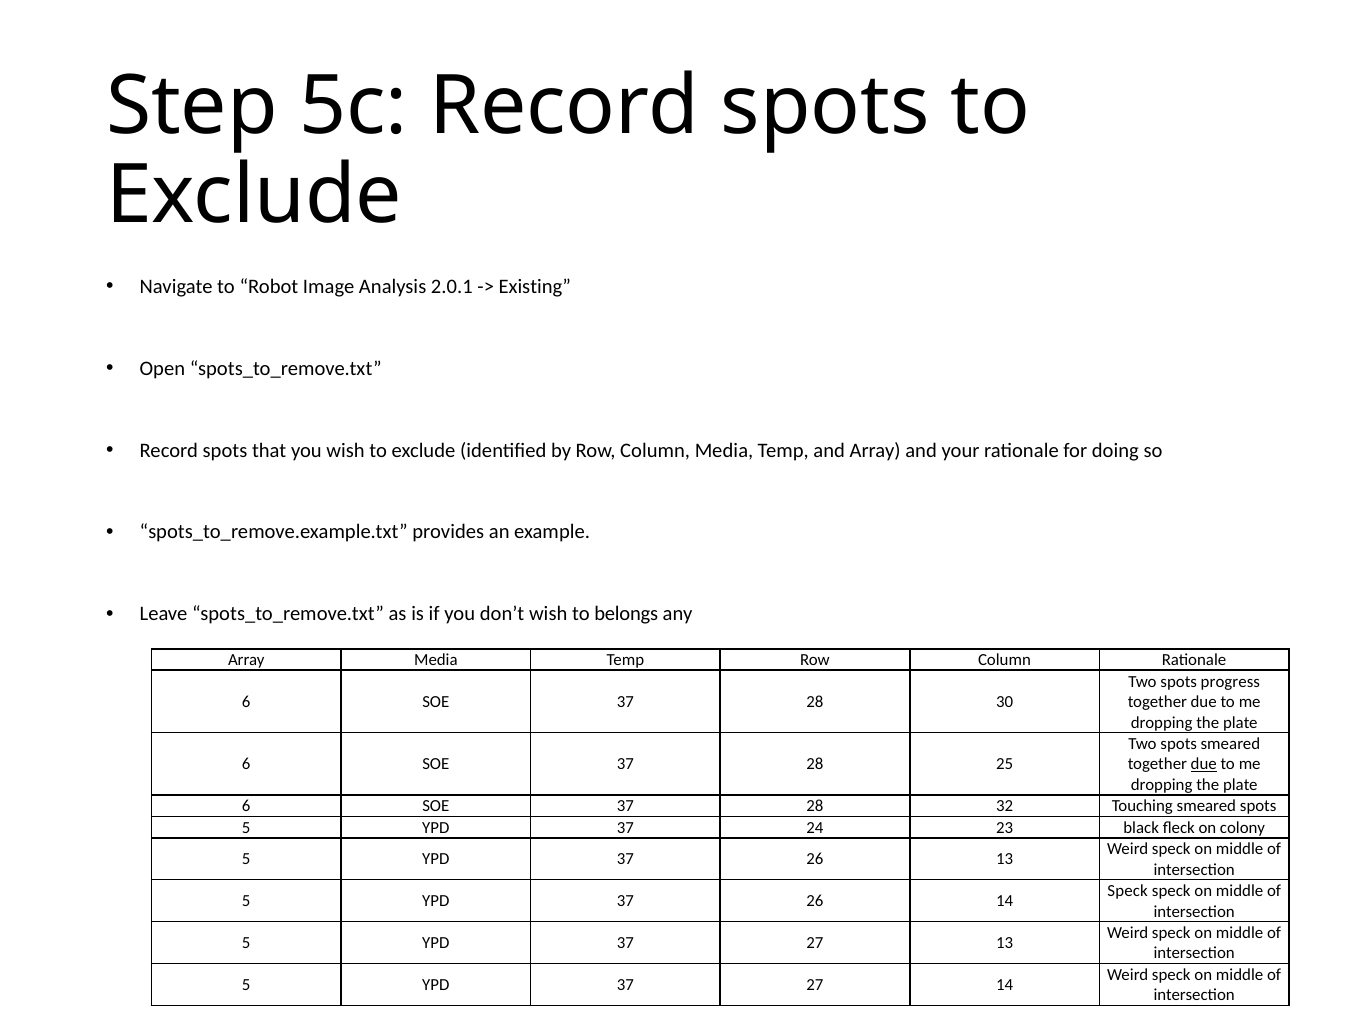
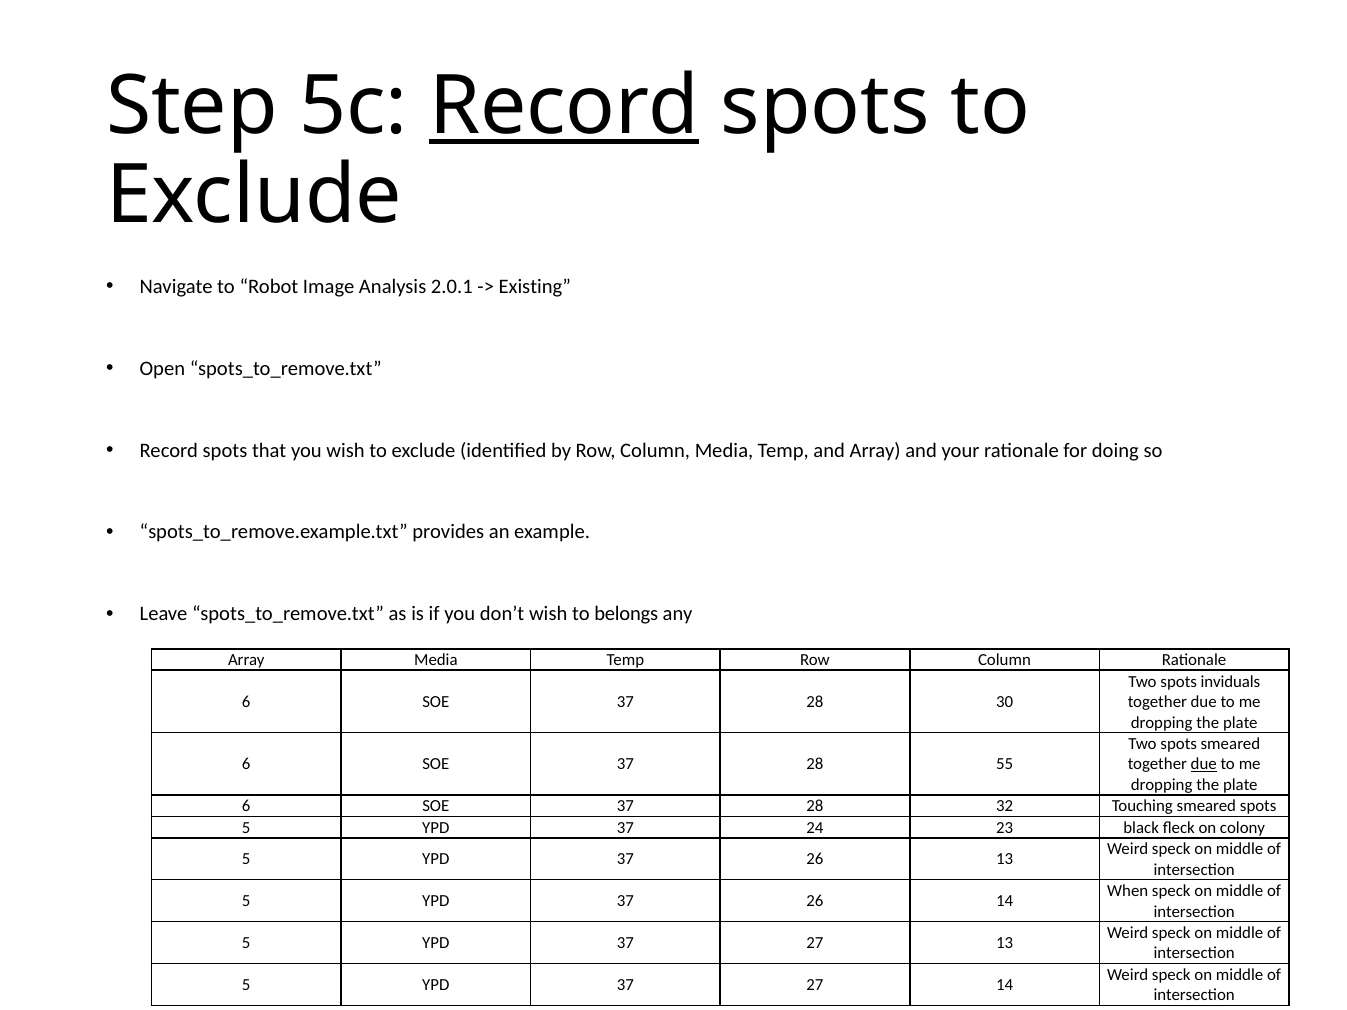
Record underline: none -> present (564, 106)
progress: progress -> inviduals (1230, 682)
25: 25 -> 55 (1005, 765)
Speck: Speck -> When (1128, 891)
